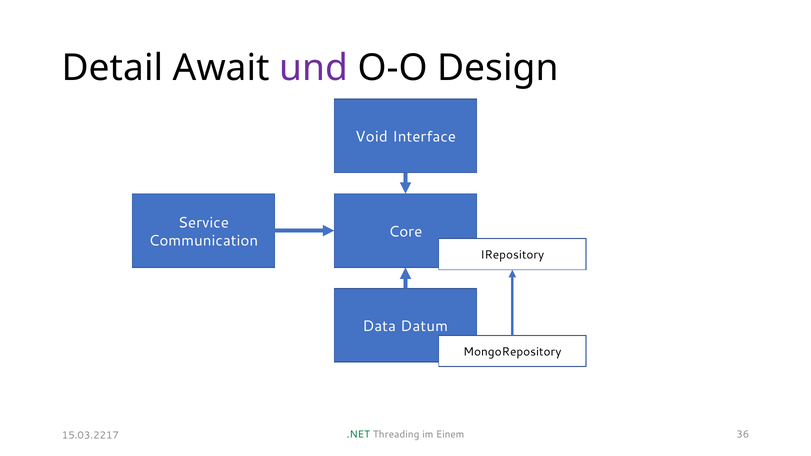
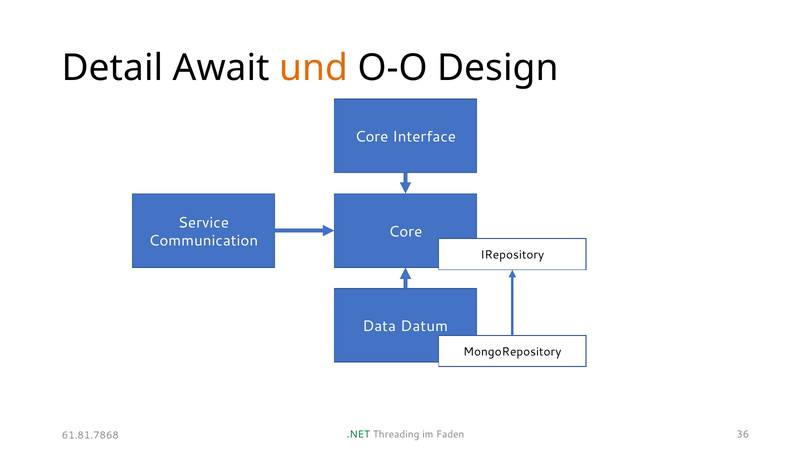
und colour: purple -> orange (314, 68)
Void: Void -> Core (372, 137)
Einem: Einem -> Faden (450, 435)
15.03.2217: 15.03.2217 -> 61.81.7868 (90, 436)
